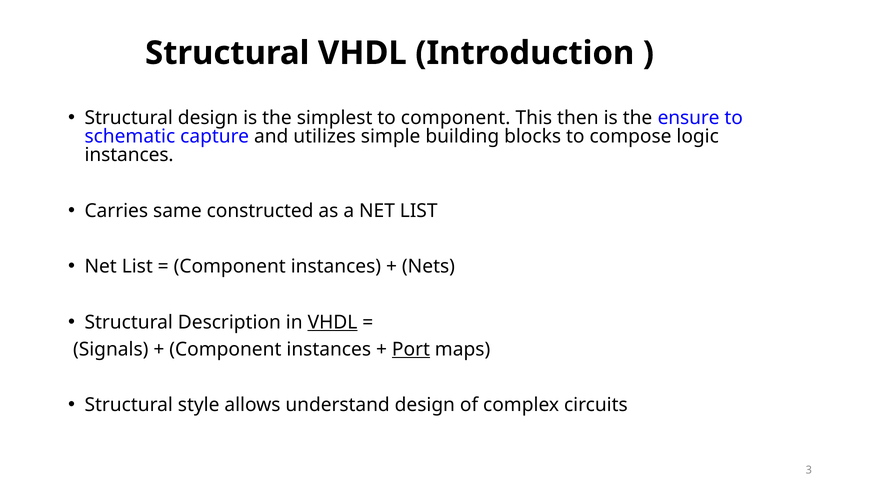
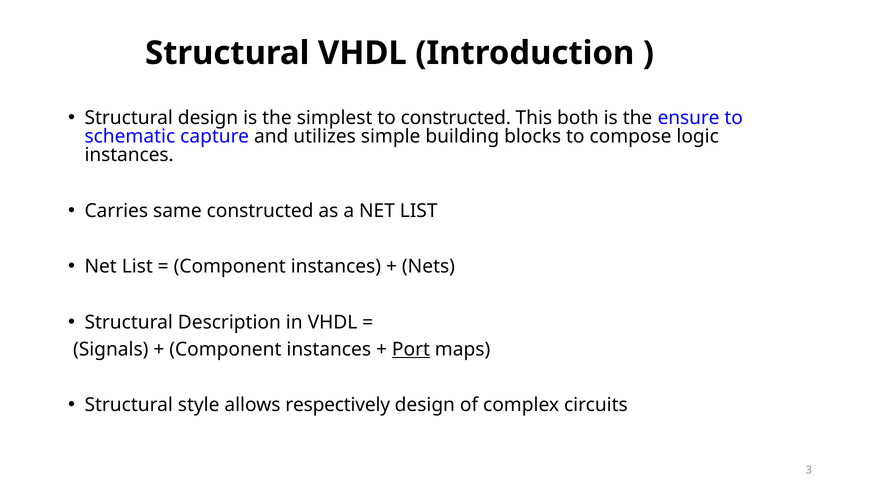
to component: component -> constructed (456, 118)
then: then -> both (578, 118)
VHDL underline: present -> none (333, 322)
understand: understand -> respectively (338, 405)
